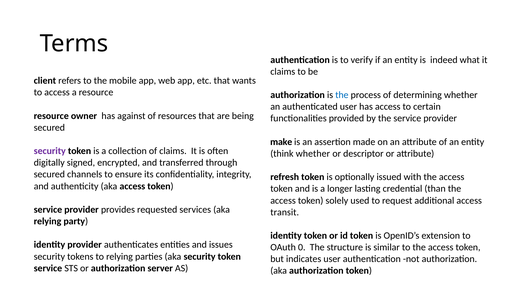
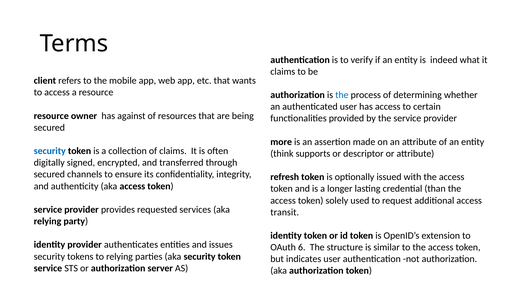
make: make -> more (281, 142)
security colour: purple -> blue (50, 151)
think whether: whether -> supports (313, 154)
0: 0 -> 6 (302, 247)
